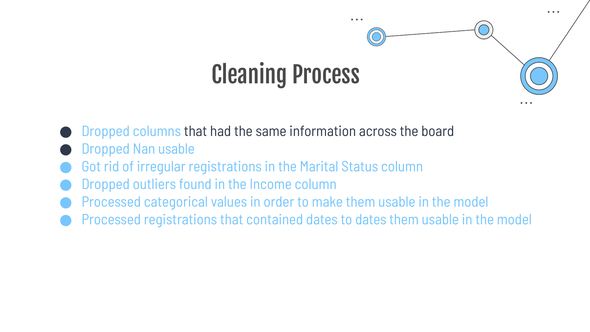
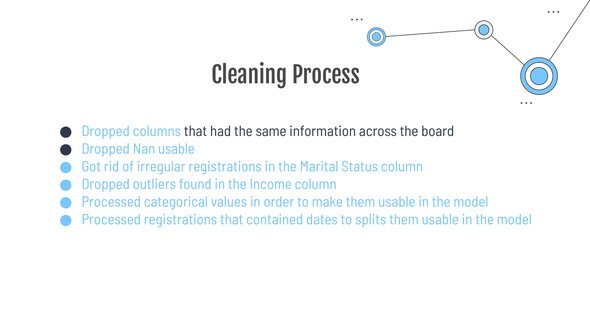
to dates: dates -> splits (371, 220)
